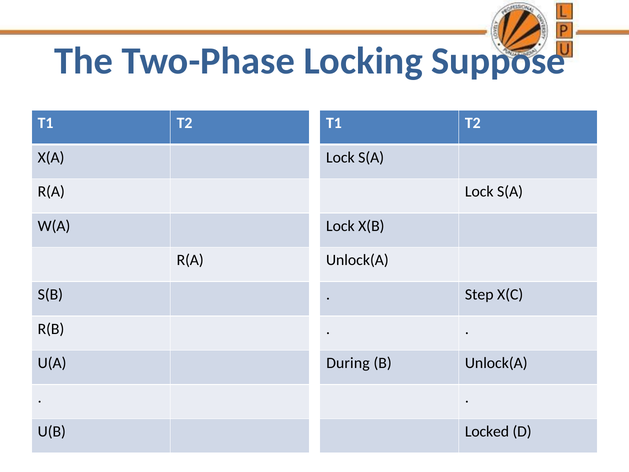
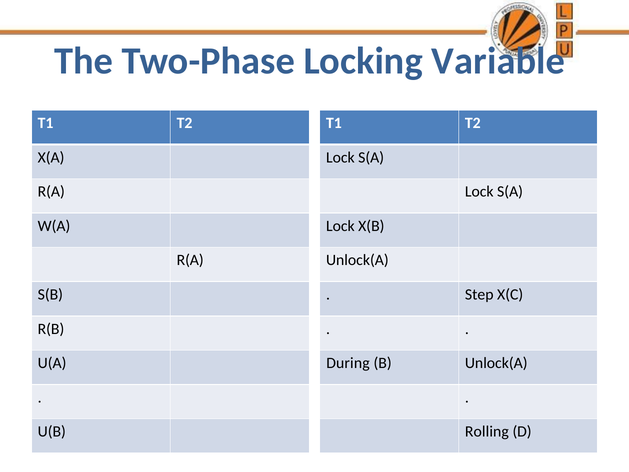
Suppose: Suppose -> Variable (498, 61)
Locked: Locked -> Rolling (487, 431)
